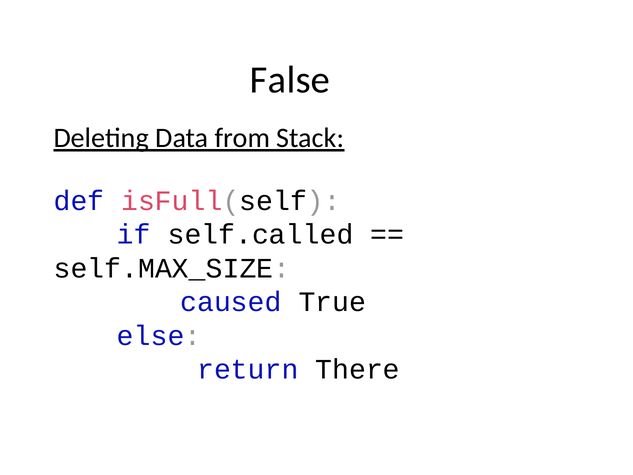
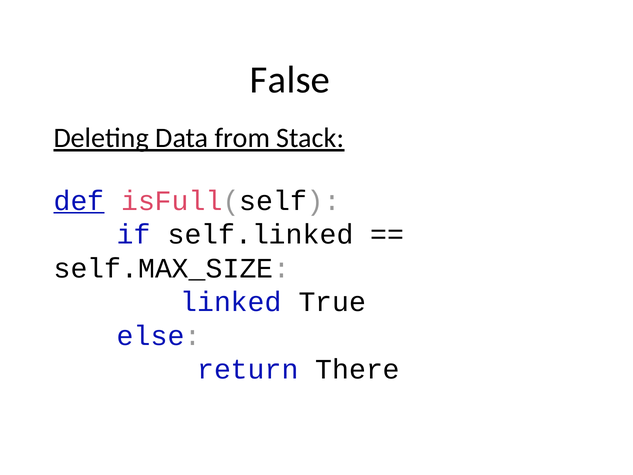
def underline: none -> present (79, 201)
self.called: self.called -> self.linked (261, 234)
caused: caused -> linked (231, 302)
